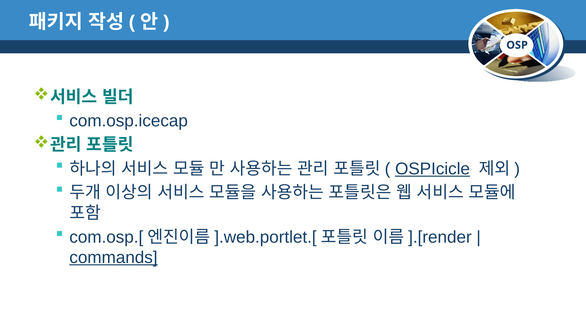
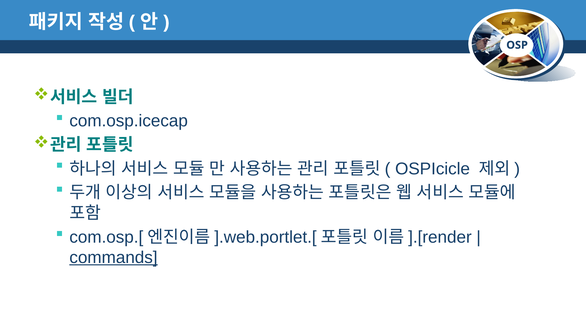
OSPIcicle underline: present -> none (433, 169)
